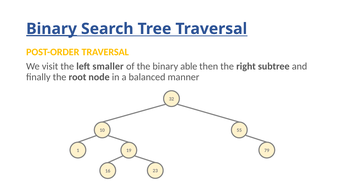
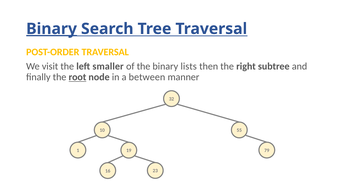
able: able -> lists (189, 66)
root underline: none -> present (77, 77)
balanced: balanced -> between (147, 77)
